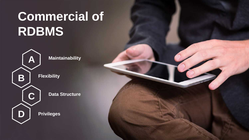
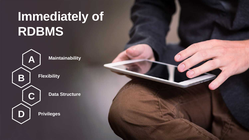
Commercial: Commercial -> Immediately (53, 17)
